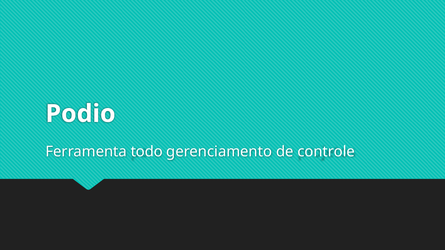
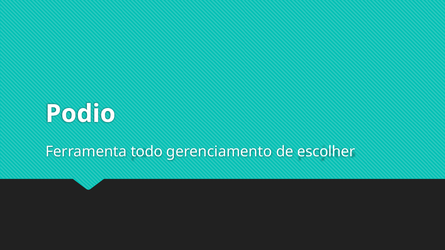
controle: controle -> escolher (326, 152)
